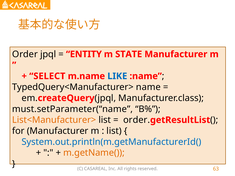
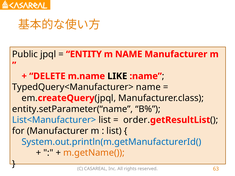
Order: Order -> Public (25, 54)
m STATE: STATE -> NAME (129, 54)
SELECT: SELECT -> DELETE (47, 76)
LIKE colour: blue -> black (117, 76)
must.setParameter(“name: must.setParameter(“name -> entity.setParameter(“name (73, 109)
List<Manufacturer> colour: orange -> blue (54, 120)
